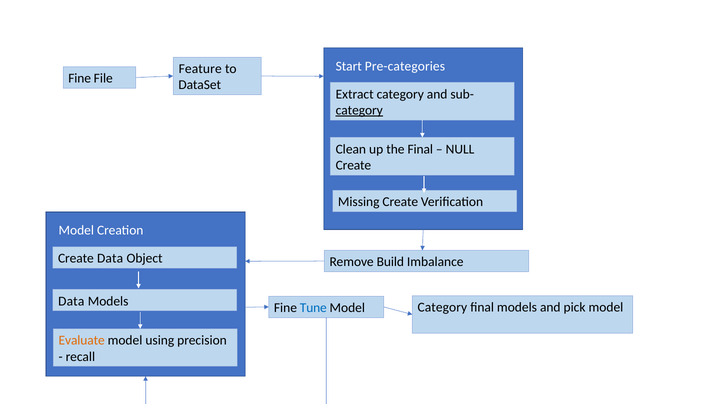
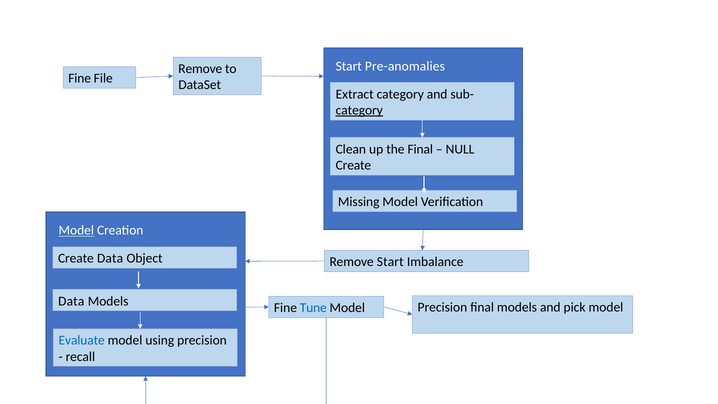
Pre-categories: Pre-categories -> Pre-anomalies (405, 66)
Feature: Feature -> Remove (200, 69)
Missing Create: Create -> Model (400, 202)
Model underline: none -> present (76, 230)
Remove Build: Build -> Start (390, 262)
Model Category: Category -> Precision (442, 307)
Evaluate colour: orange -> blue (82, 340)
